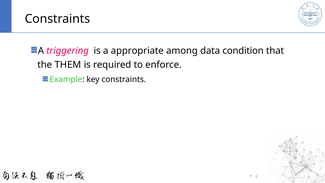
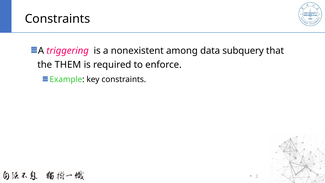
appropriate: appropriate -> nonexistent (137, 51)
condition: condition -> subquery (243, 51)
